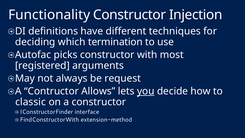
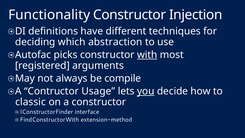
termination: termination -> abstraction (115, 42)
with underline: none -> present (147, 55)
request: request -> compile (123, 78)
Allows: Allows -> Usage (98, 91)
